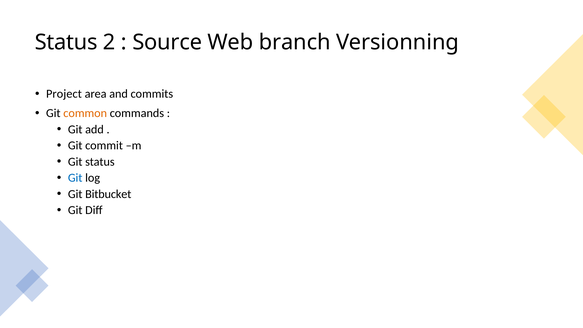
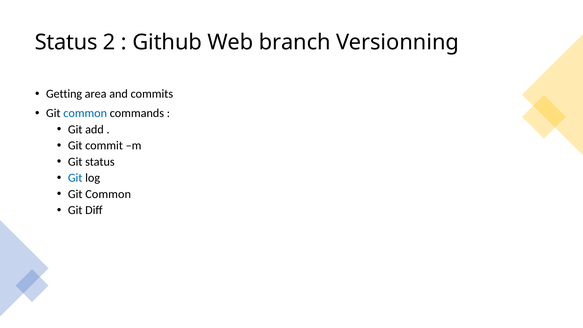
Source: Source -> Github (167, 42)
Project: Project -> Getting (64, 94)
common colour: orange -> blue (85, 113)
Bitbucket: Bitbucket -> Common (108, 194)
